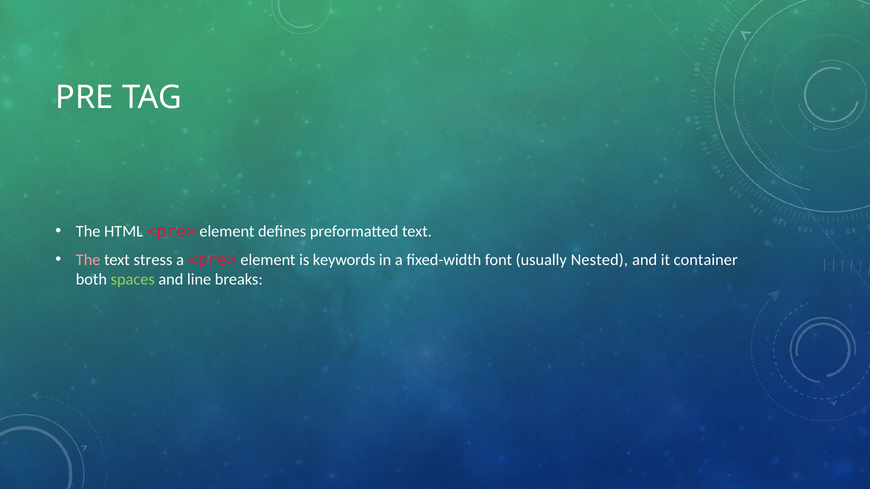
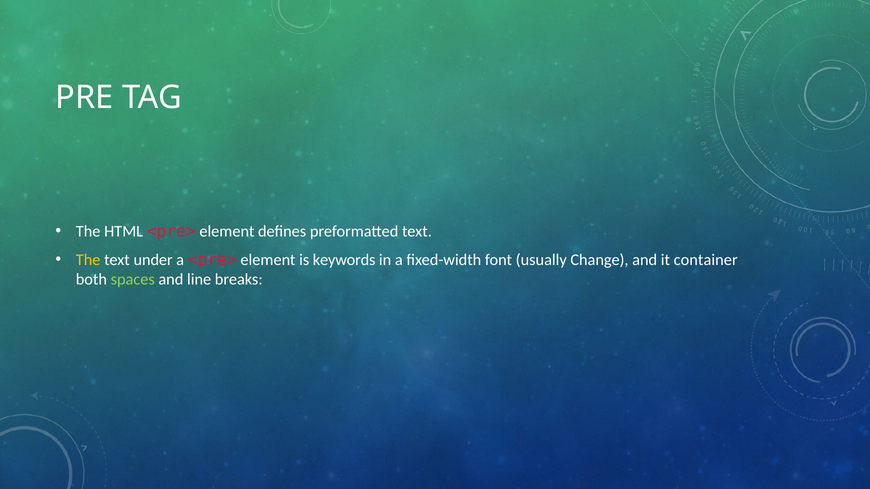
The colour: pink -> yellow (88, 260)
stress: stress -> under (153, 260)
Nested: Nested -> Change (599, 260)
